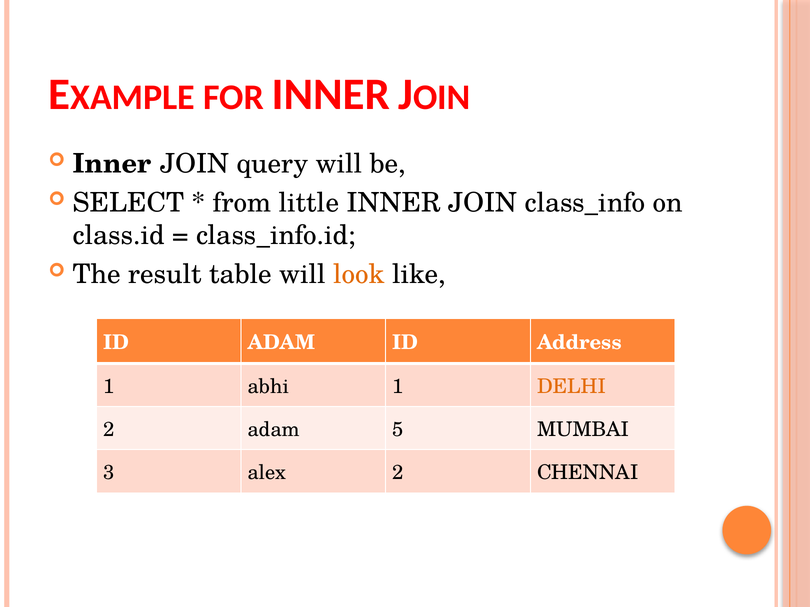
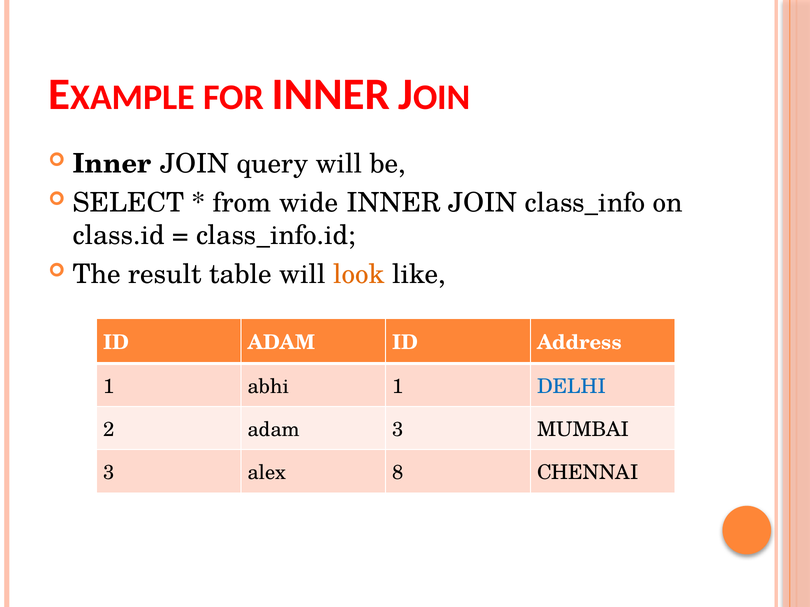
little: little -> wide (309, 203)
DELHI colour: orange -> blue (572, 387)
adam 5: 5 -> 3 (398, 430)
alex 2: 2 -> 8 (398, 473)
